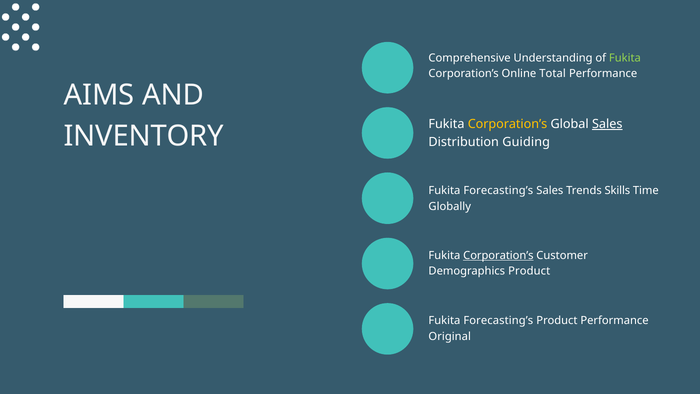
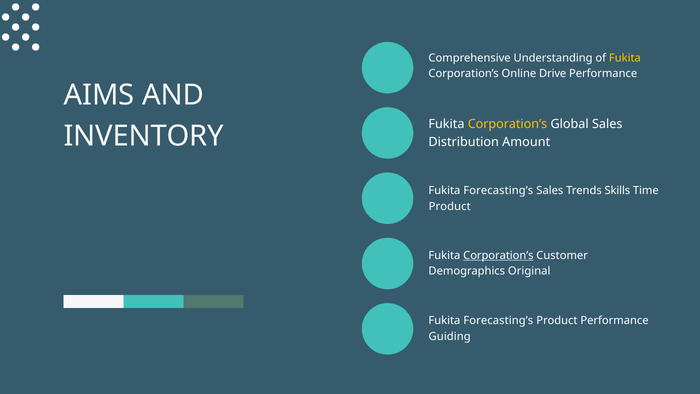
Fukita colour: light green -> yellow (625, 58)
Total: Total -> Drive (553, 74)
Sales underline: present -> none (607, 124)
Guiding: Guiding -> Amount (526, 142)
Globally: Globally -> Product (450, 206)
Demographics Product: Product -> Original (529, 271)
Original: Original -> Guiding (450, 336)
